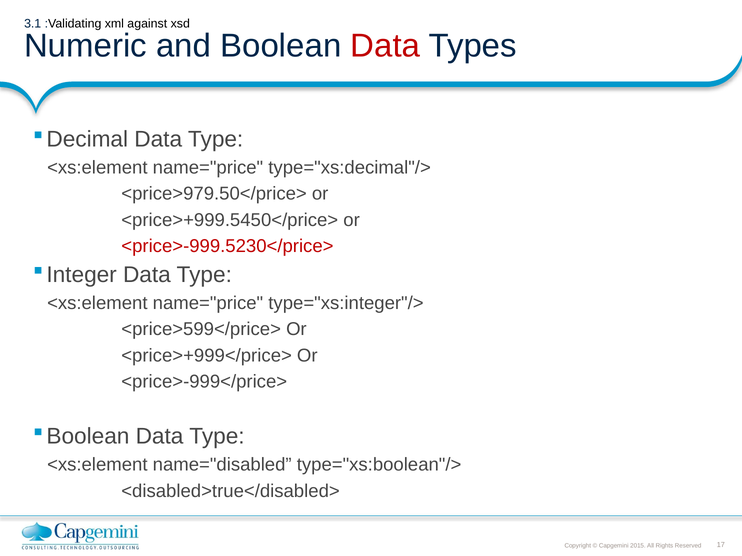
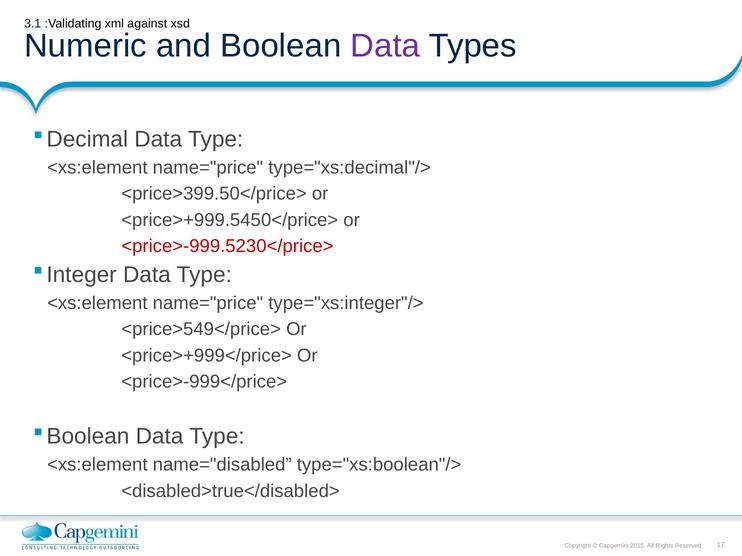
Data colour: red -> purple (385, 46)
<price>979.50</price>: <price>979.50</price> -> <price>399.50</price> (214, 194)
<price>599</price>: <price>599</price> -> <price>549</price> (201, 330)
